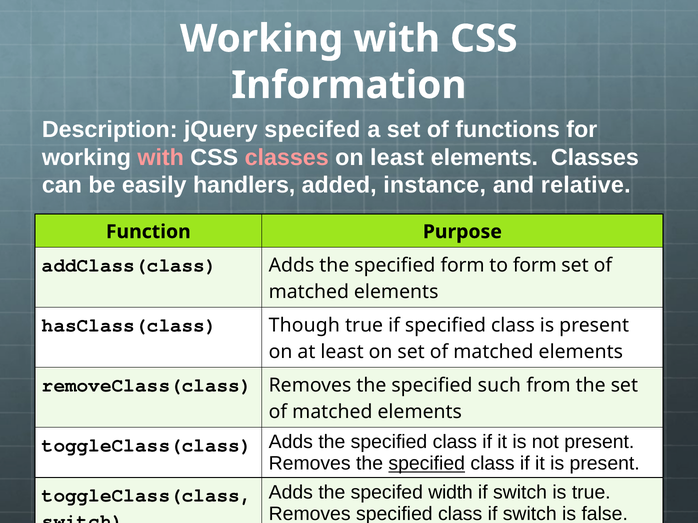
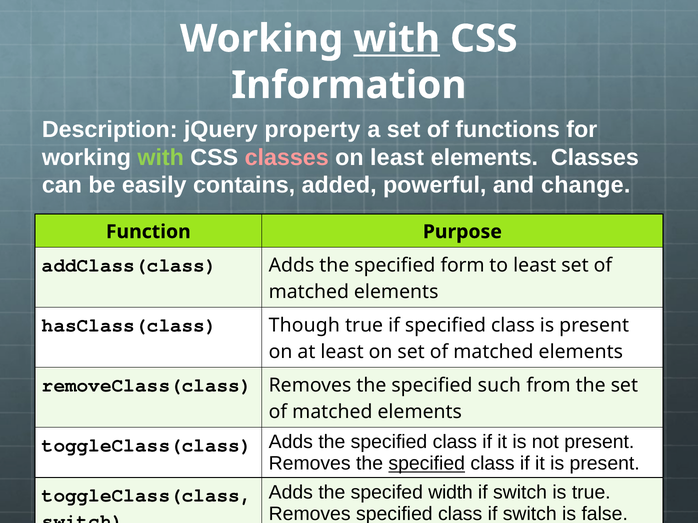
with underline: none -> present (397, 39)
jQuery specifed: specifed -> property (312, 130)
with colour: pink -> light green (161, 158)
handlers: handlers -> contains (244, 185)
instance: instance -> powerful (435, 185)
relative: relative -> change (586, 185)
to form: form -> least (535, 265)
